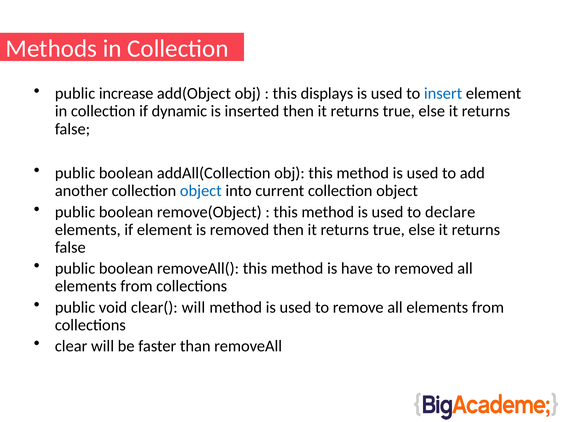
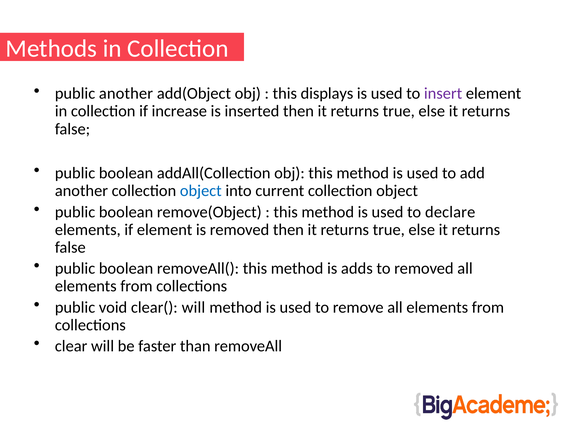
public increase: increase -> another (126, 94)
insert colour: blue -> purple (443, 94)
dynamic: dynamic -> increase (179, 111)
have: have -> adds (357, 269)
